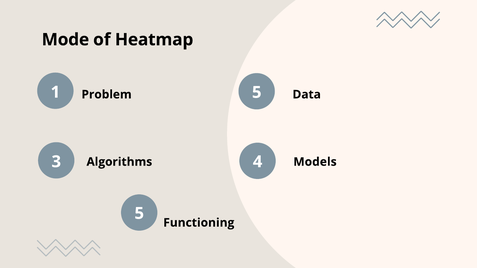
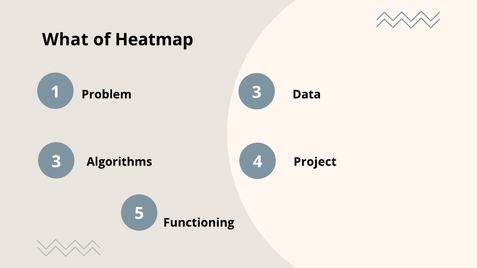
Mode: Mode -> What (65, 40)
1 5: 5 -> 3 (257, 93)
Models: Models -> Project (315, 162)
